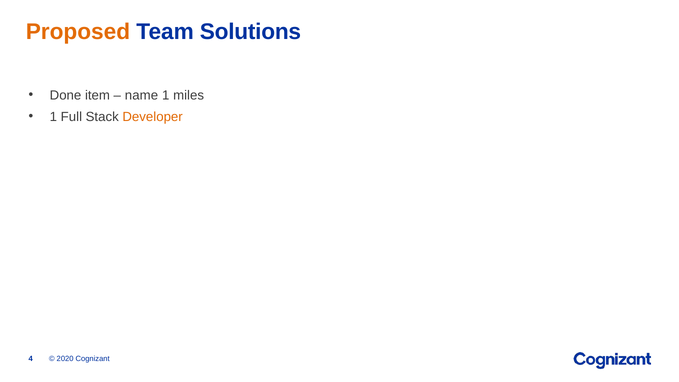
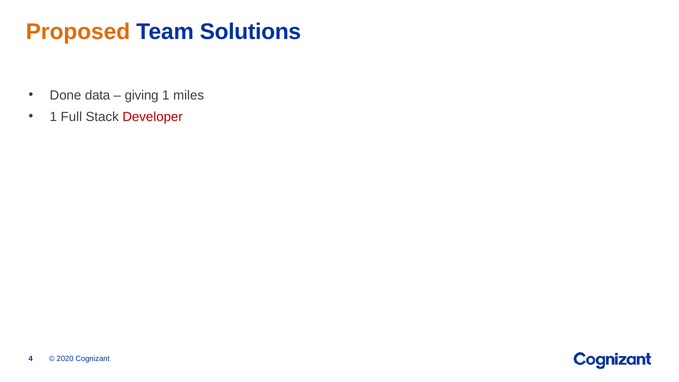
item: item -> data (98, 95)
name: name -> giving (142, 95)
Developer colour: orange -> red (153, 117)
